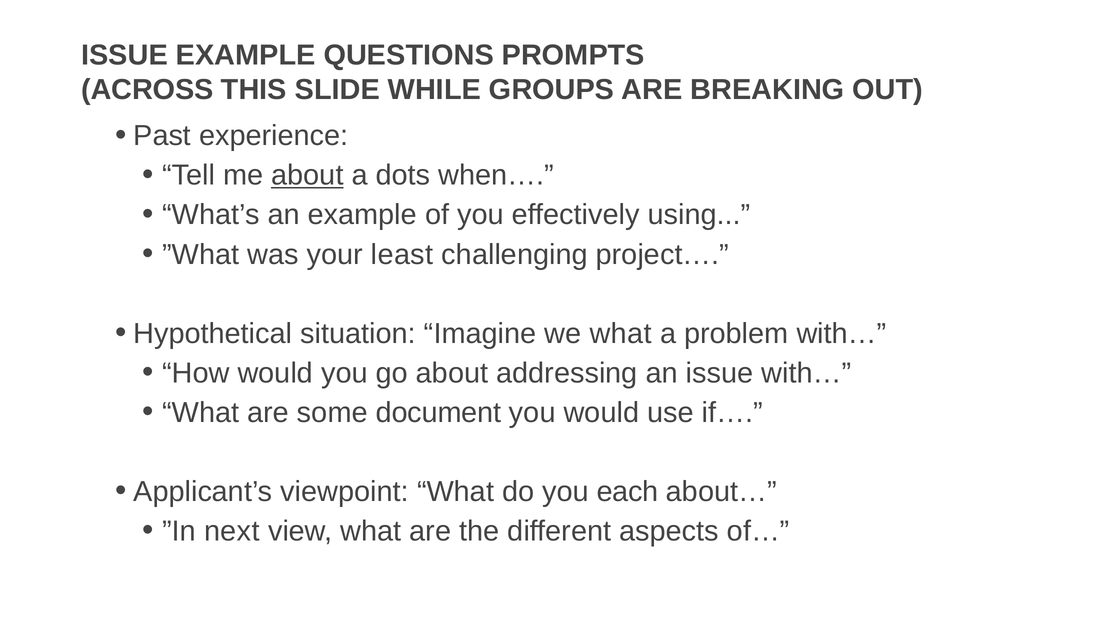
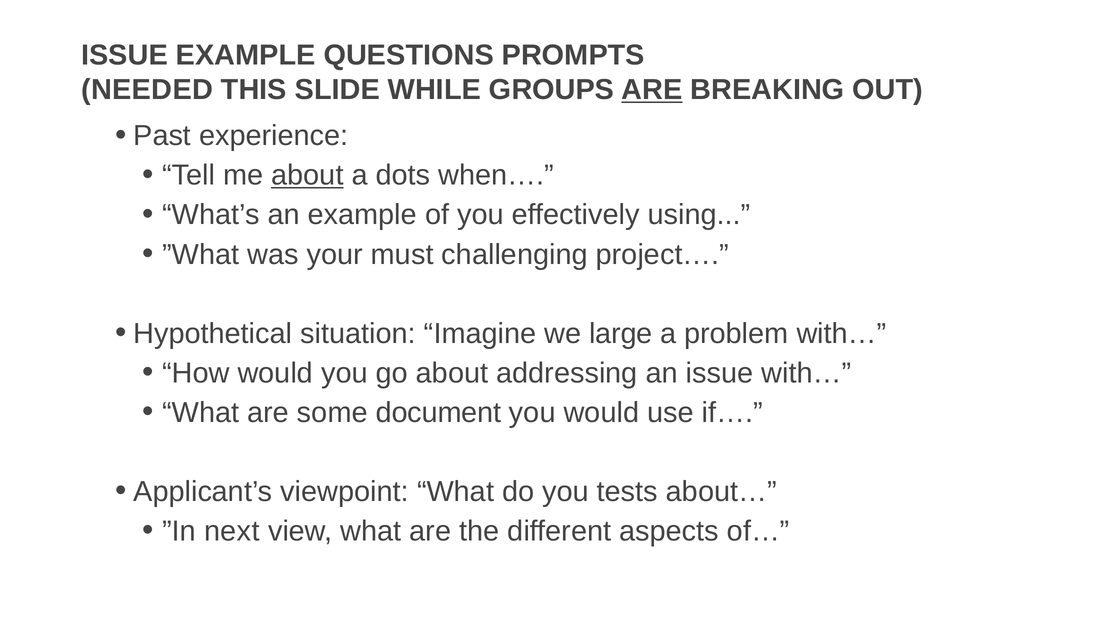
ACROSS: ACROSS -> NEEDED (147, 90)
ARE underline: none -> present (652, 90)
least: least -> must (402, 254)
we what: what -> large (621, 334)
each: each -> tests (627, 492)
